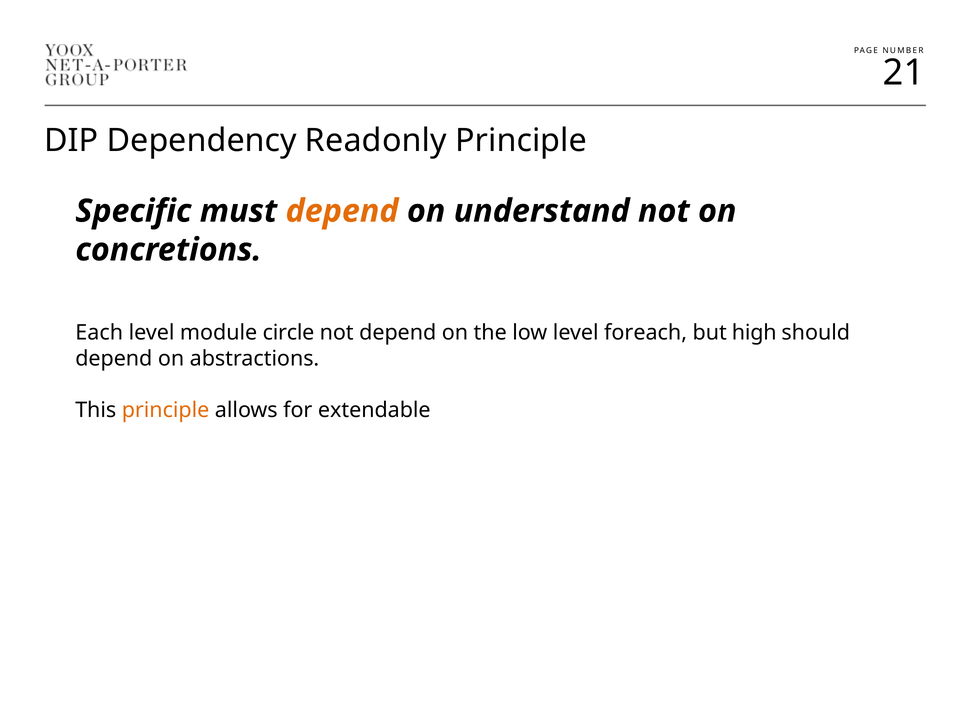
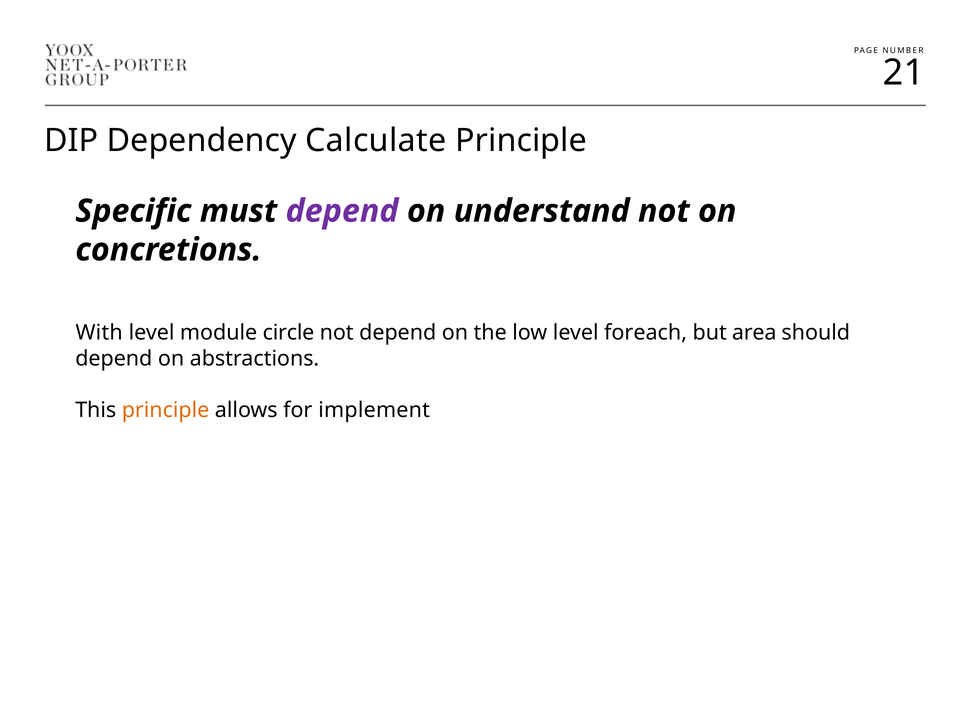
Readonly: Readonly -> Calculate (376, 141)
depend colour: orange -> purple (342, 211)
Each: Each -> With (99, 333)
high: high -> area (754, 333)
extendable: extendable -> implement (374, 411)
